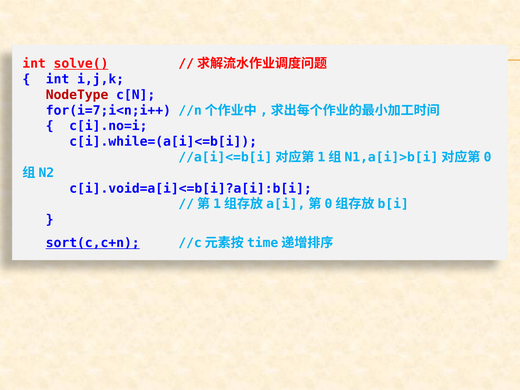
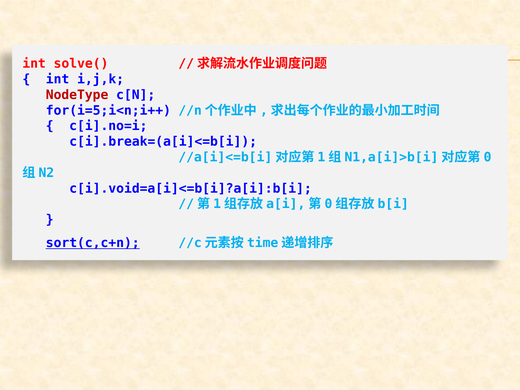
solve( underline: present -> none (81, 64)
for(i=7;i<n;i++: for(i=7;i<n;i++ -> for(i=5;i<n;i++ (108, 110)
c[i].while=(a[i]<=b[i: c[i].while=(a[i]<=b[i -> c[i].break=(a[i]<=b[i (163, 142)
